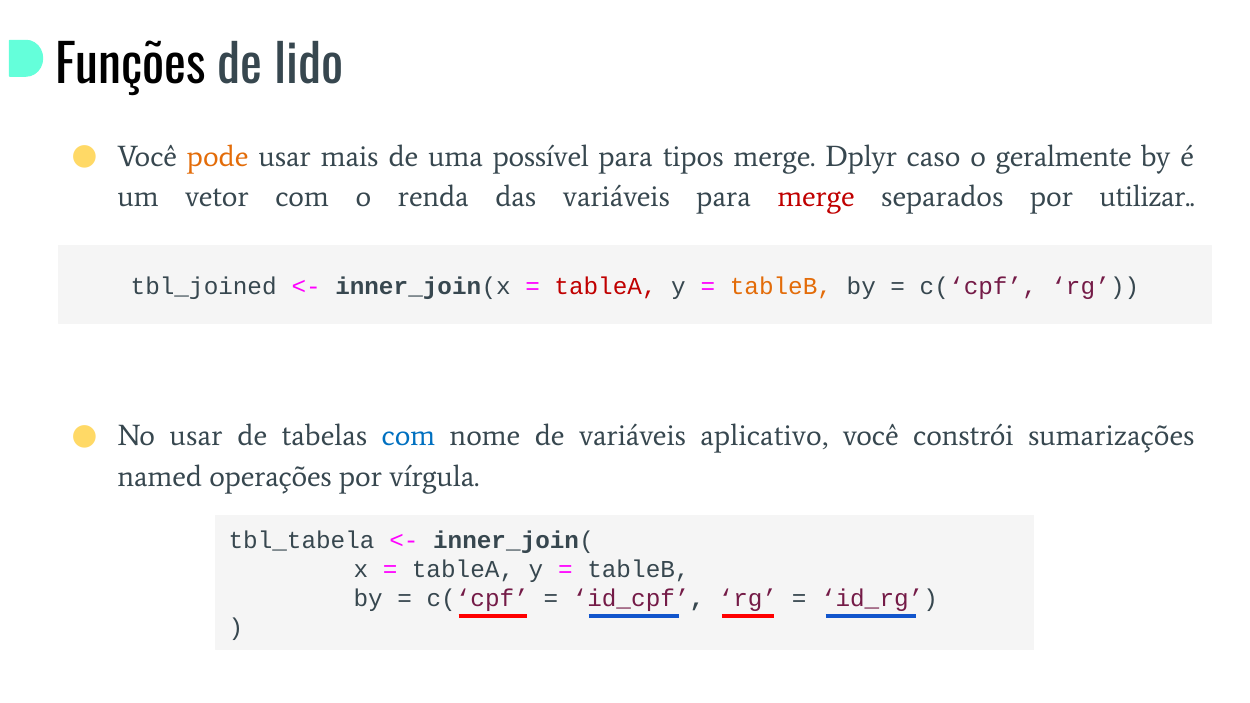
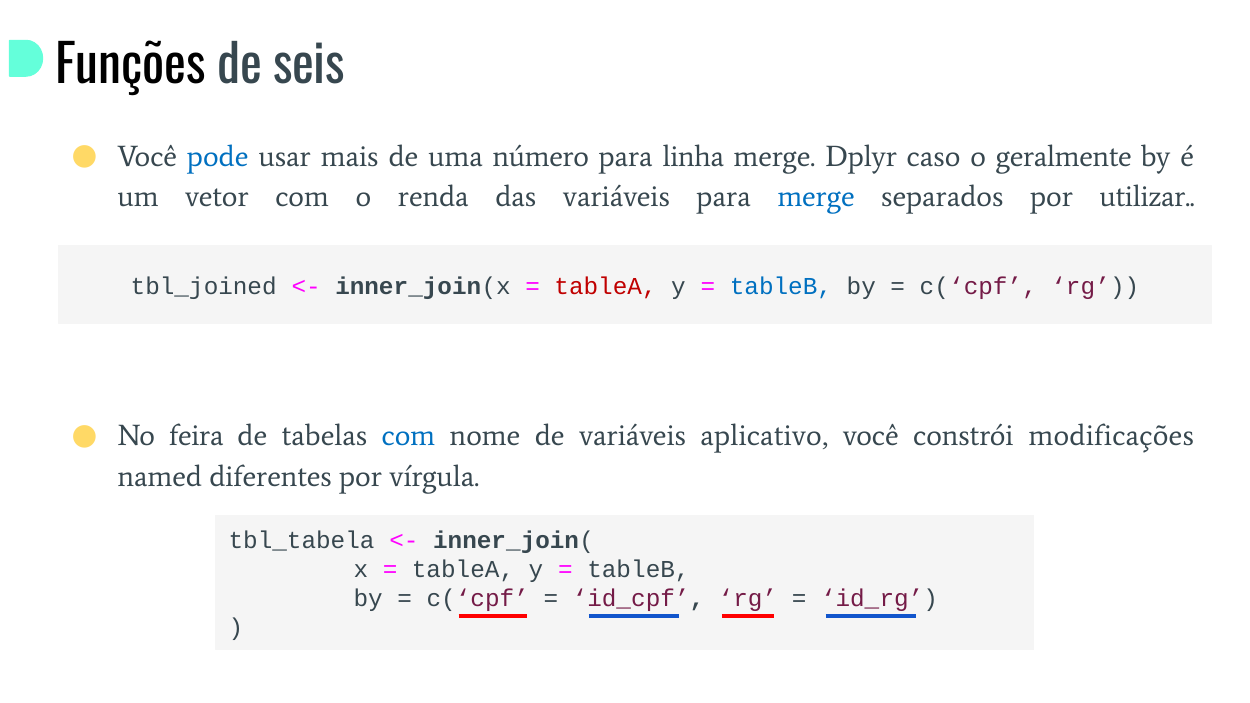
lido: lido -> seis (309, 67)
pode colour: orange -> blue (218, 156)
possível: possível -> número (541, 156)
tipos: tipos -> linha (693, 156)
merge colour: red -> blue (816, 197)
tableB colour: orange -> blue (781, 286)
No usar: usar -> feira (196, 436)
sumarizações: sumarizações -> modificações (1111, 436)
operações: operações -> diferentes (271, 477)
